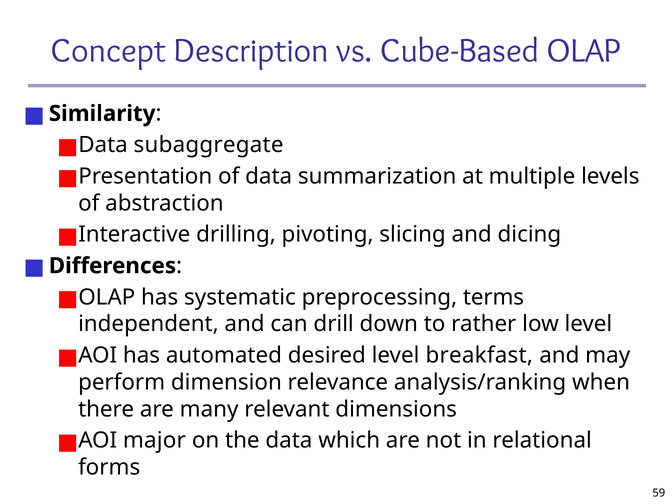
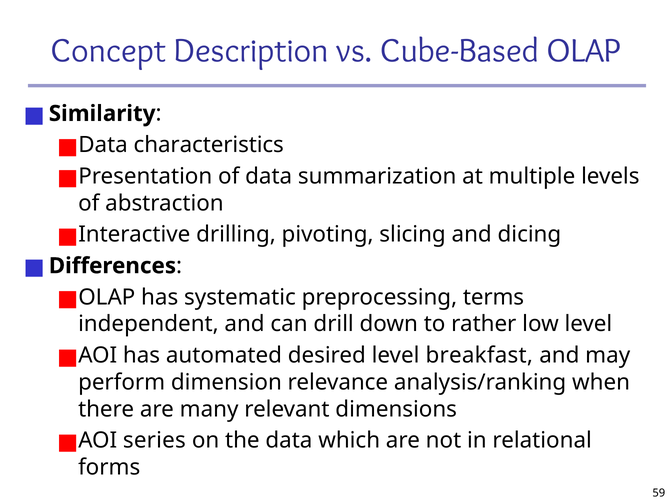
subaggregate: subaggregate -> characteristics (209, 145)
major: major -> series (154, 441)
